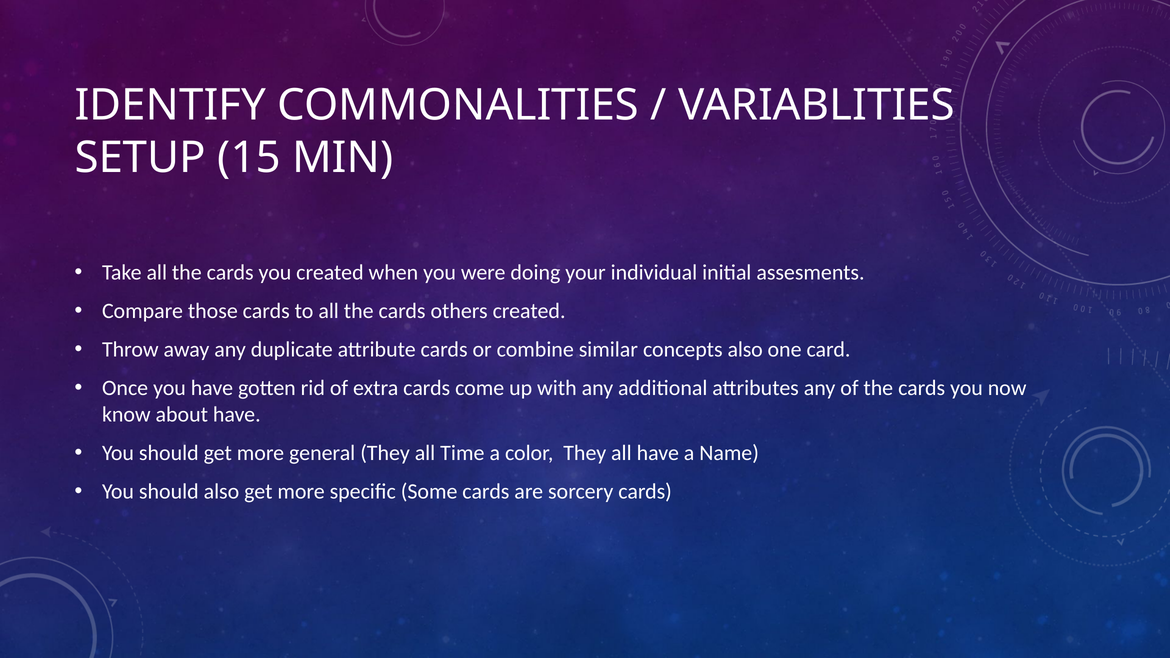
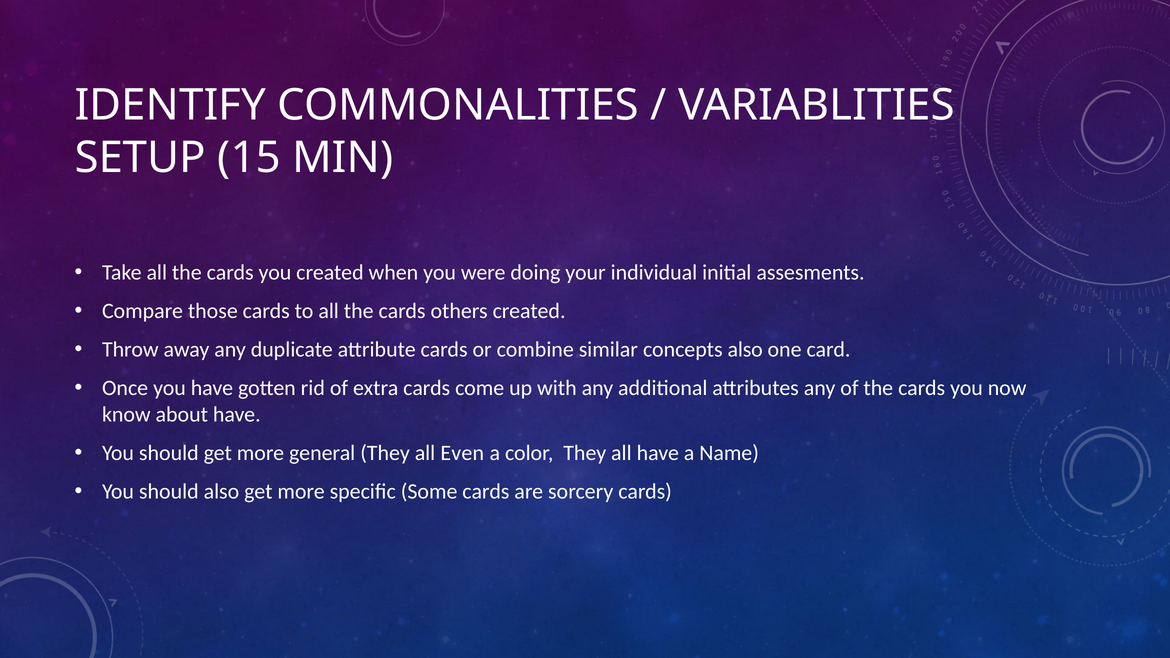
Time: Time -> Even (462, 453)
